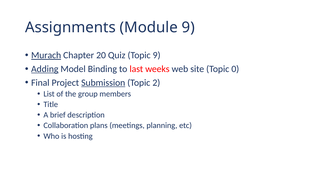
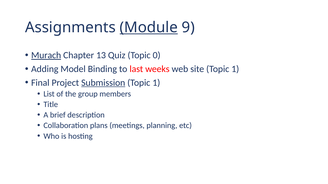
Module underline: none -> present (149, 28)
20: 20 -> 13 (101, 55)
Topic 9: 9 -> 0 (157, 55)
Adding underline: present -> none (45, 69)
site Topic 0: 0 -> 1 (235, 69)
2: 2 -> 1 (156, 83)
